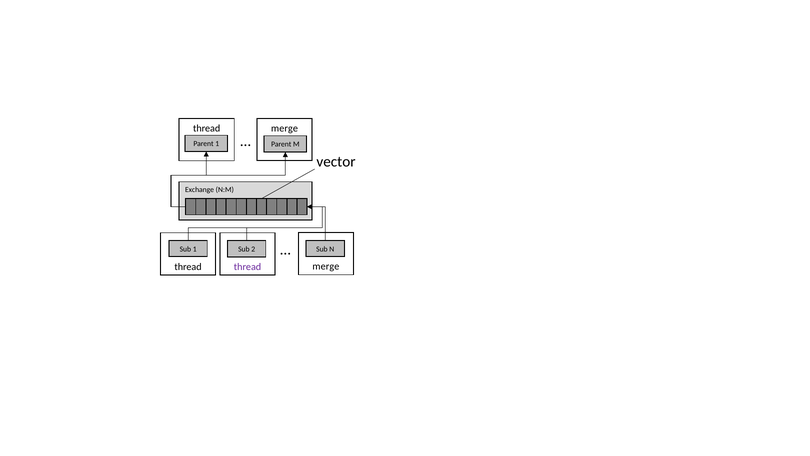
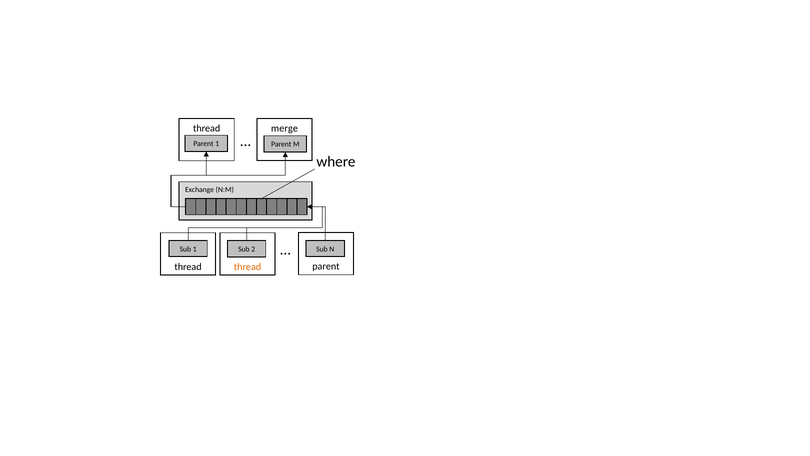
vector: vector -> where (336, 162)
merge: merge -> parent (326, 266)
thread colour: purple -> orange (247, 266)
